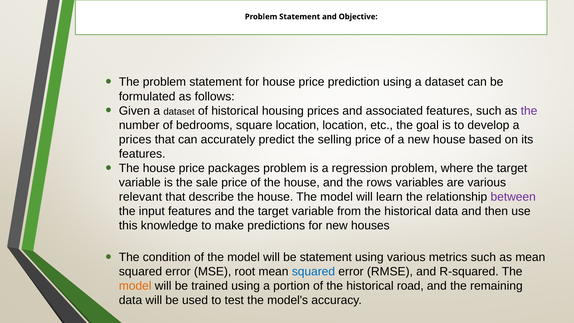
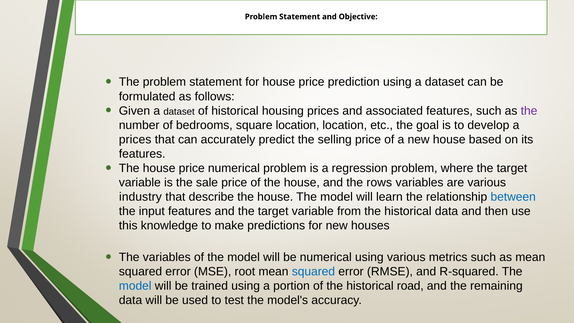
price packages: packages -> numerical (234, 168)
relevant: relevant -> industry (140, 197)
between colour: purple -> blue (513, 197)
The condition: condition -> variables (167, 257)
be statement: statement -> numerical (326, 257)
model colour: orange -> blue (135, 286)
